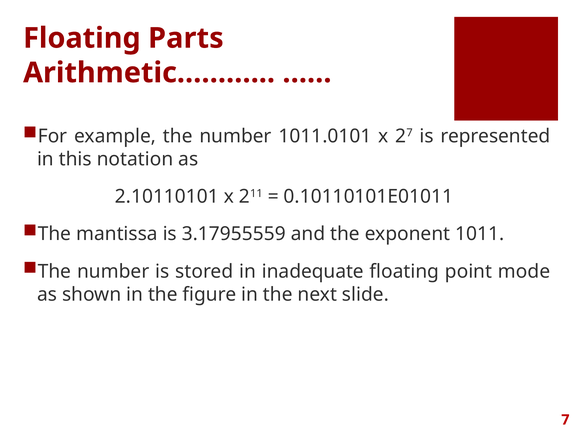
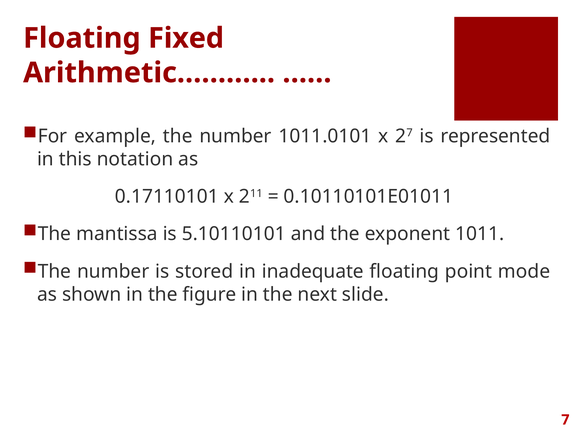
Parts: Parts -> Fixed (186, 38)
2.10110101: 2.10110101 -> 0.17110101 (167, 197)
3.17955559: 3.17955559 -> 5.10110101 (234, 234)
